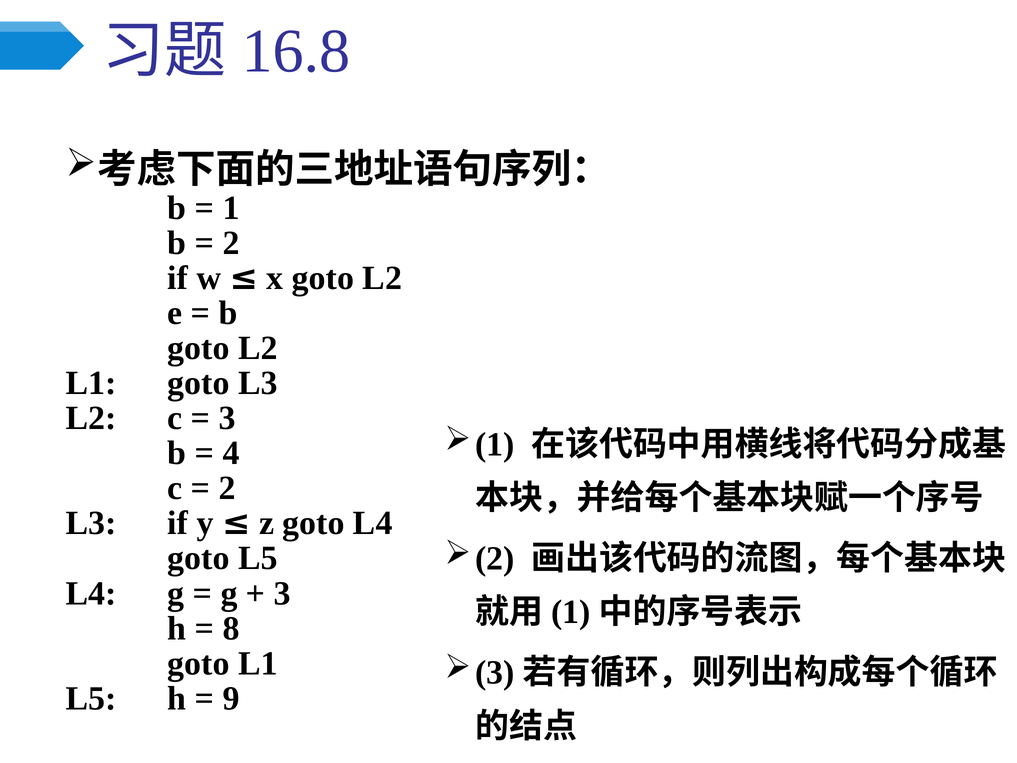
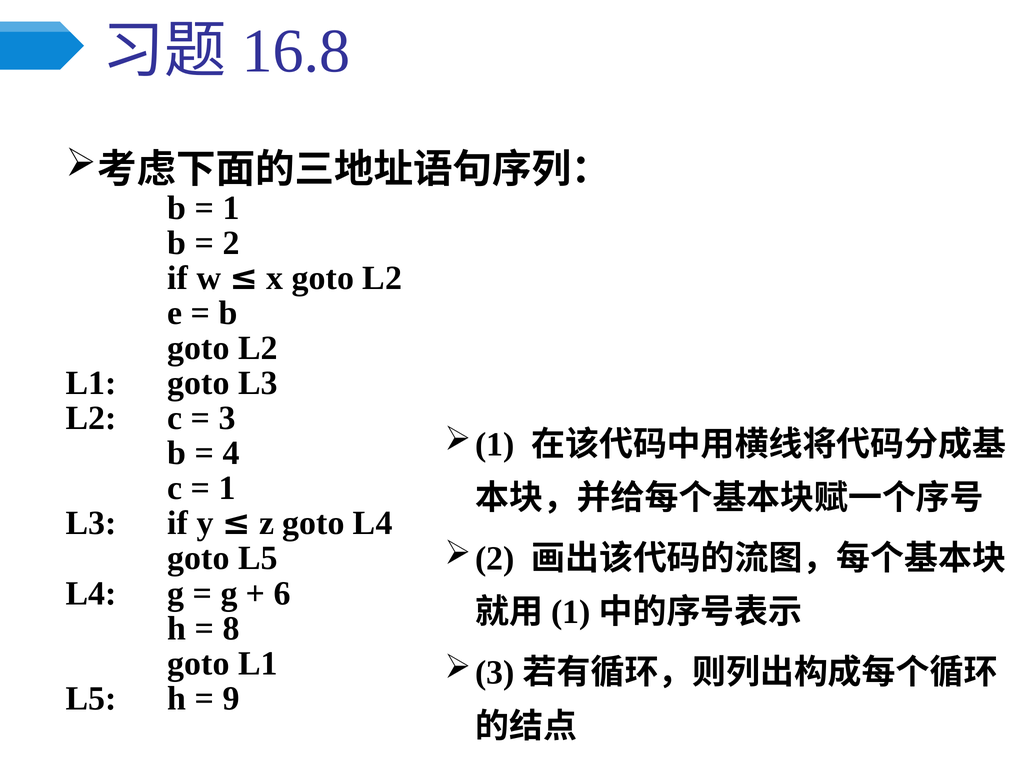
2: 2 -> 1 (227, 488)
3: 3 -> 6 (282, 593)
